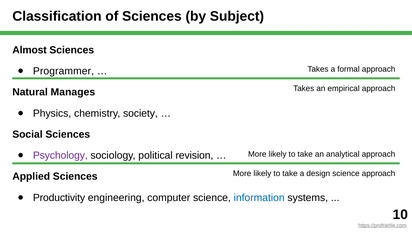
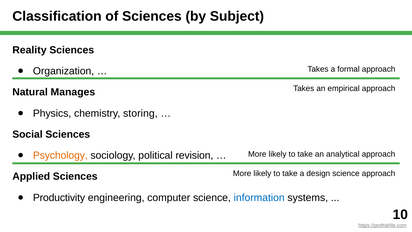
Almost: Almost -> Reality (29, 50)
Programmer: Programmer -> Organization (64, 71)
society: society -> storing (140, 113)
Psychology colour: purple -> orange (60, 155)
